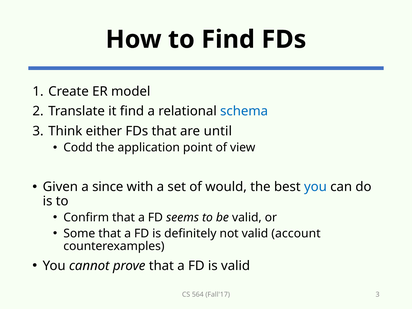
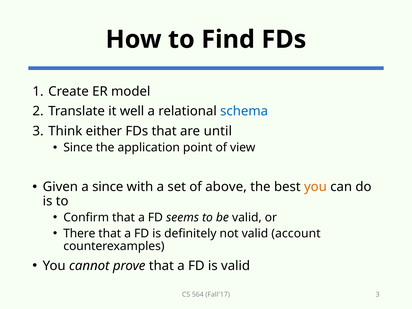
it find: find -> well (132, 111)
Codd: Codd -> Since (78, 148)
would: would -> above (226, 187)
you colour: blue -> orange (315, 187)
Some: Some -> There (79, 233)
